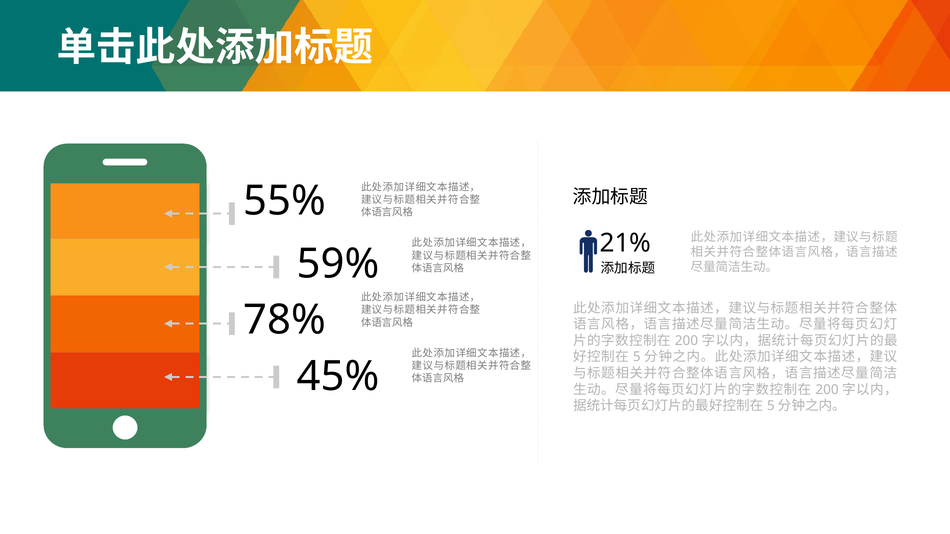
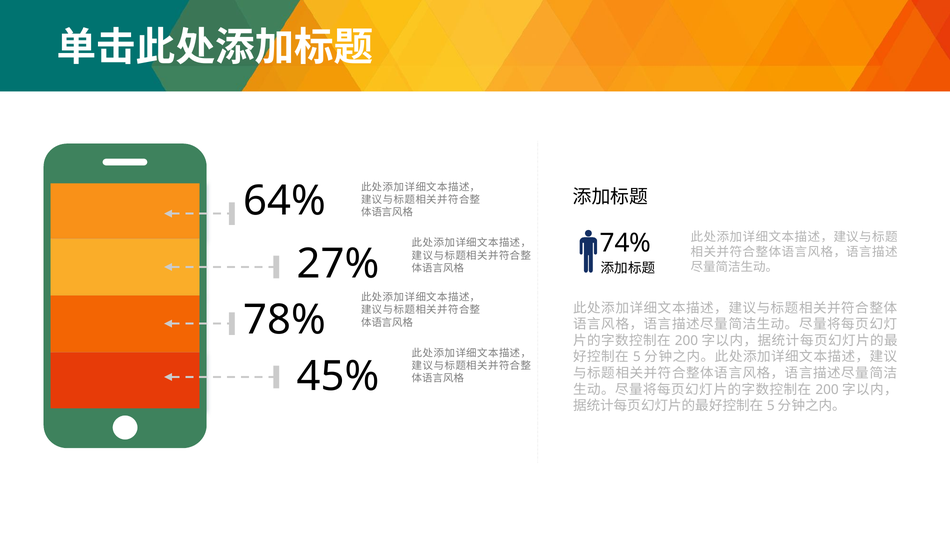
55%: 55% -> 64% (285, 201)
21%: 21% -> 74% (625, 243)
59%: 59% -> 27% (338, 264)
